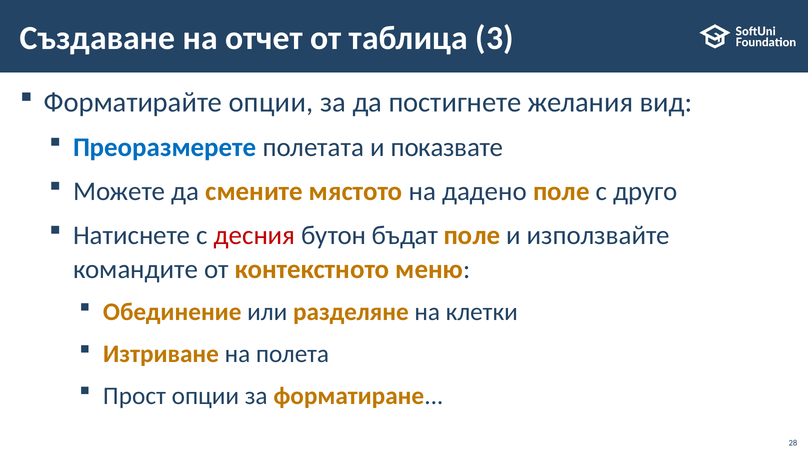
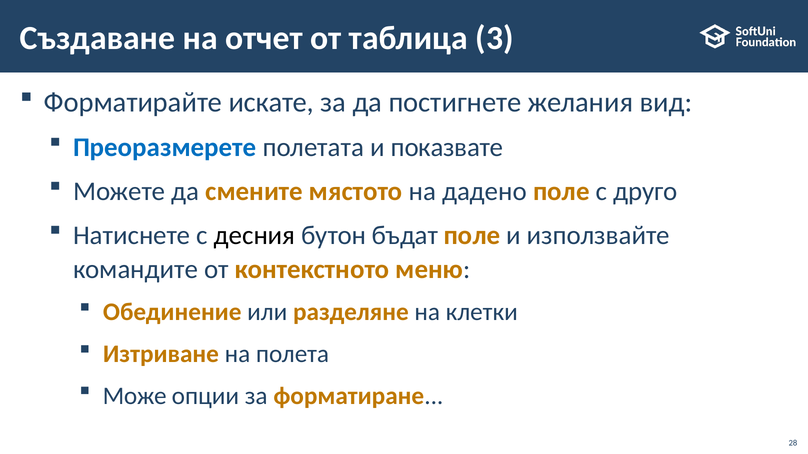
Форматирайте опции: опции -> искате (271, 103)
десния colour: red -> black (255, 236)
Прост: Прост -> Може (135, 396)
